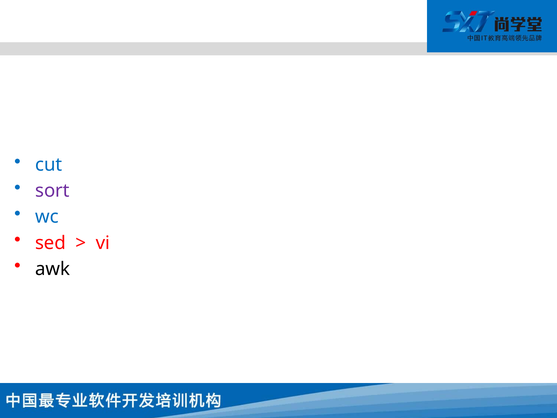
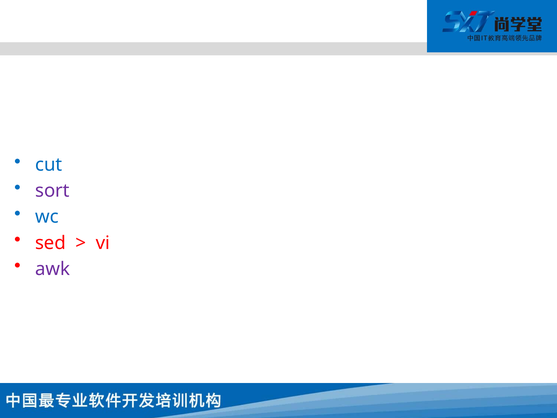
awk colour: black -> purple (53, 269)
